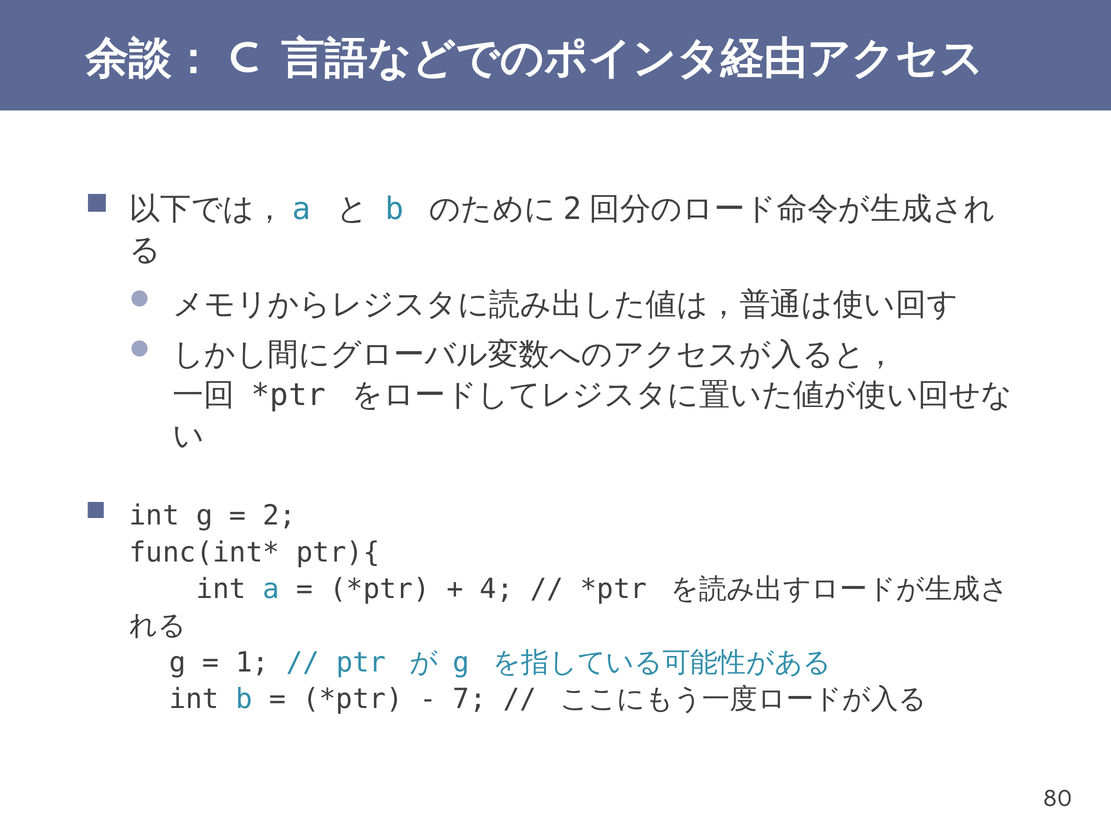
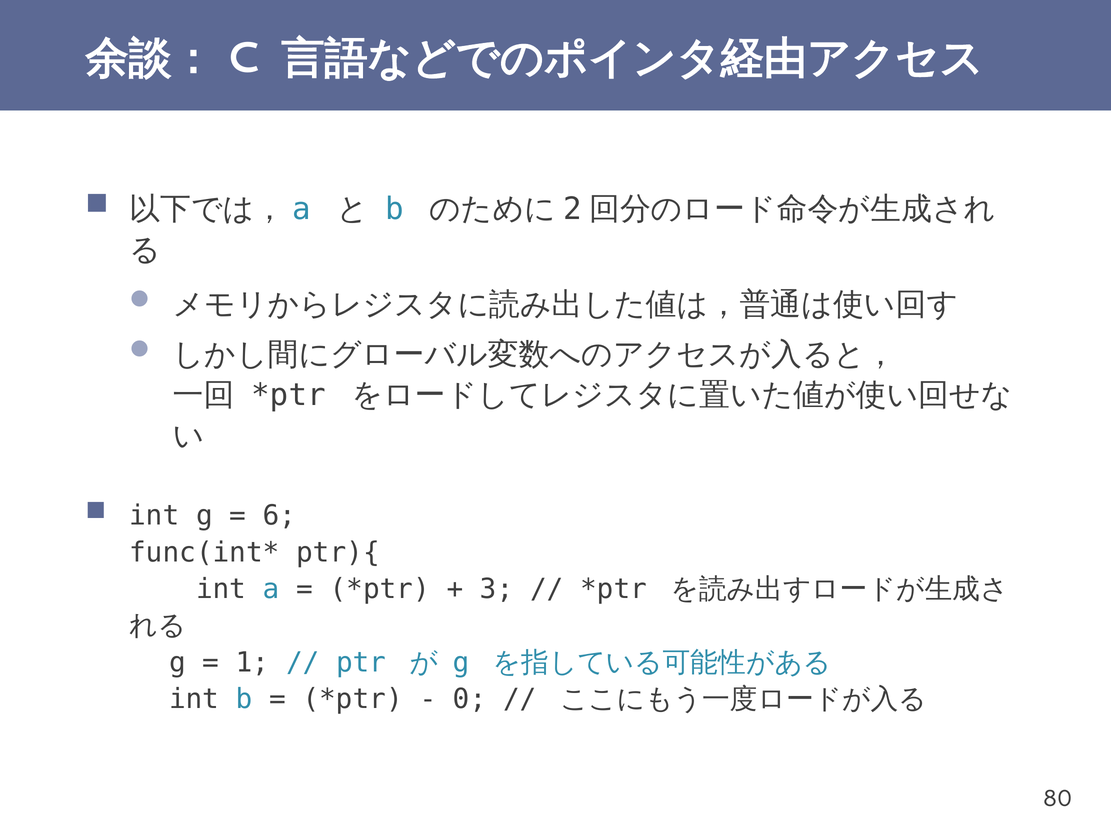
2: 2 -> 6 (280, 516)
4: 4 -> 3 (497, 589)
7: 7 -> 0 (470, 699)
